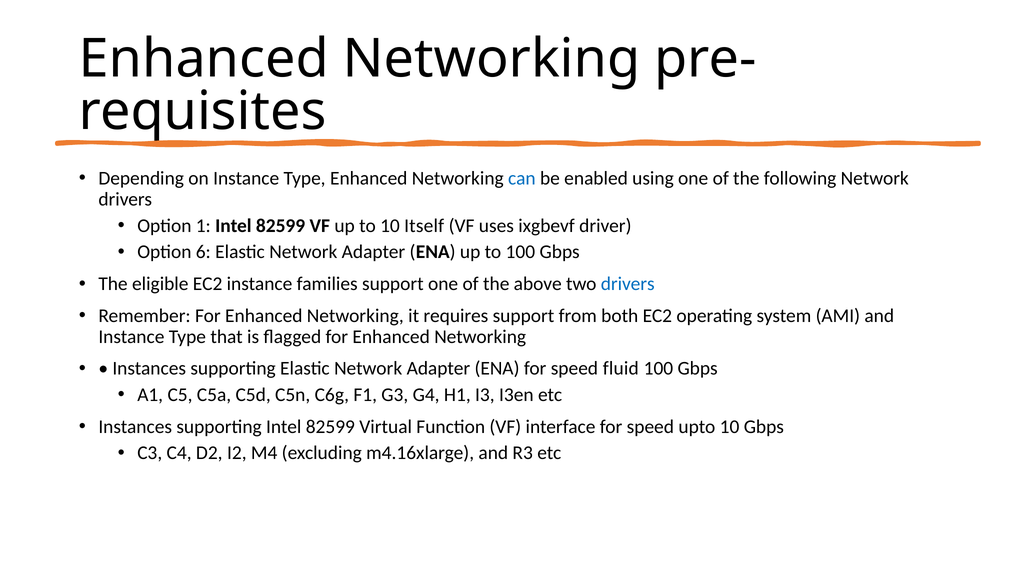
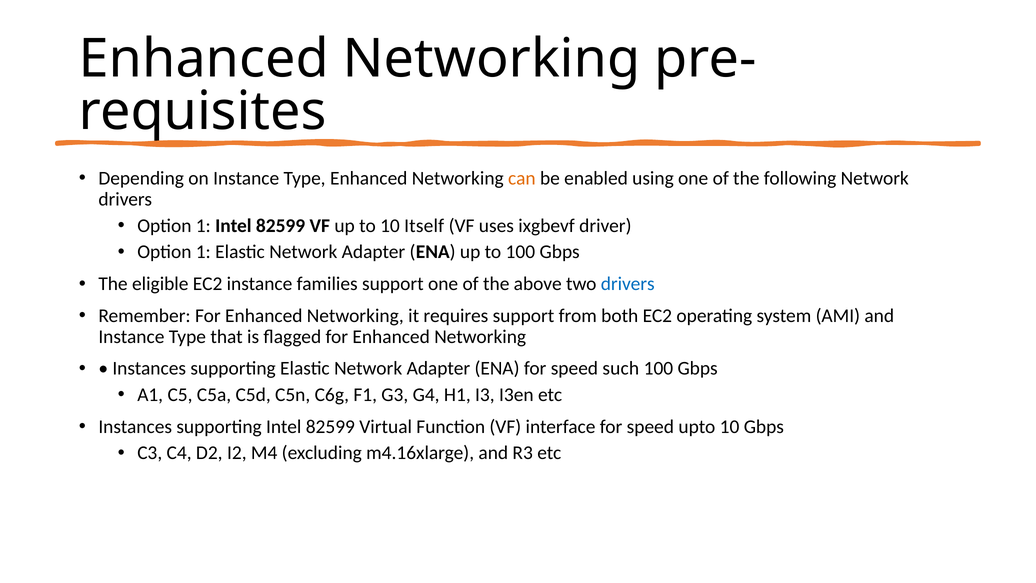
can colour: blue -> orange (522, 178)
6: 6 -> 1 (203, 252)
fluid: fluid -> such (621, 368)
